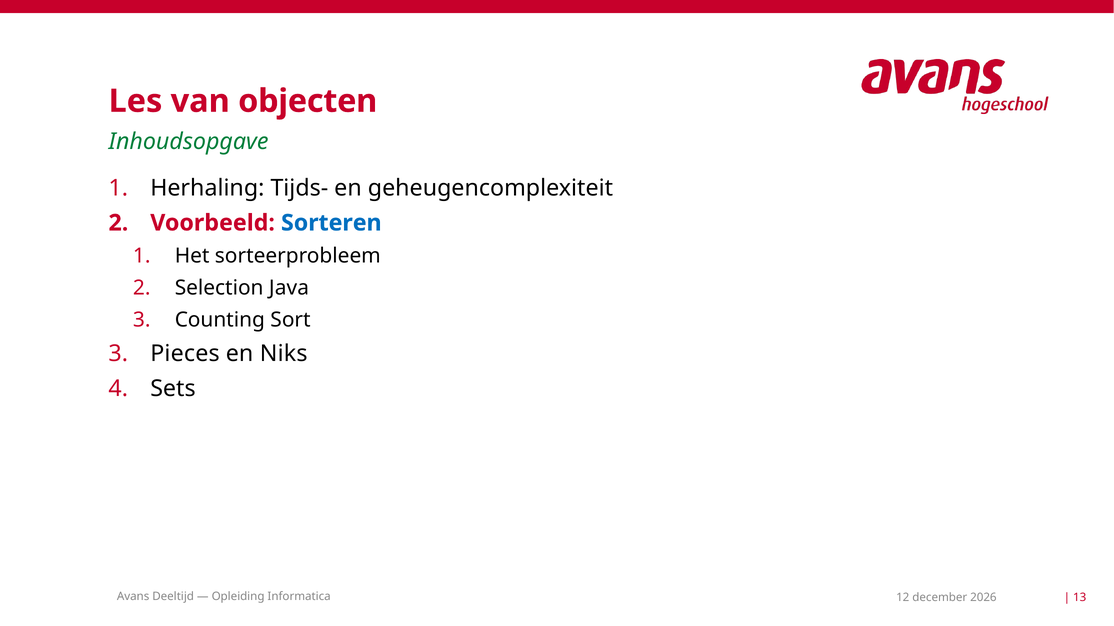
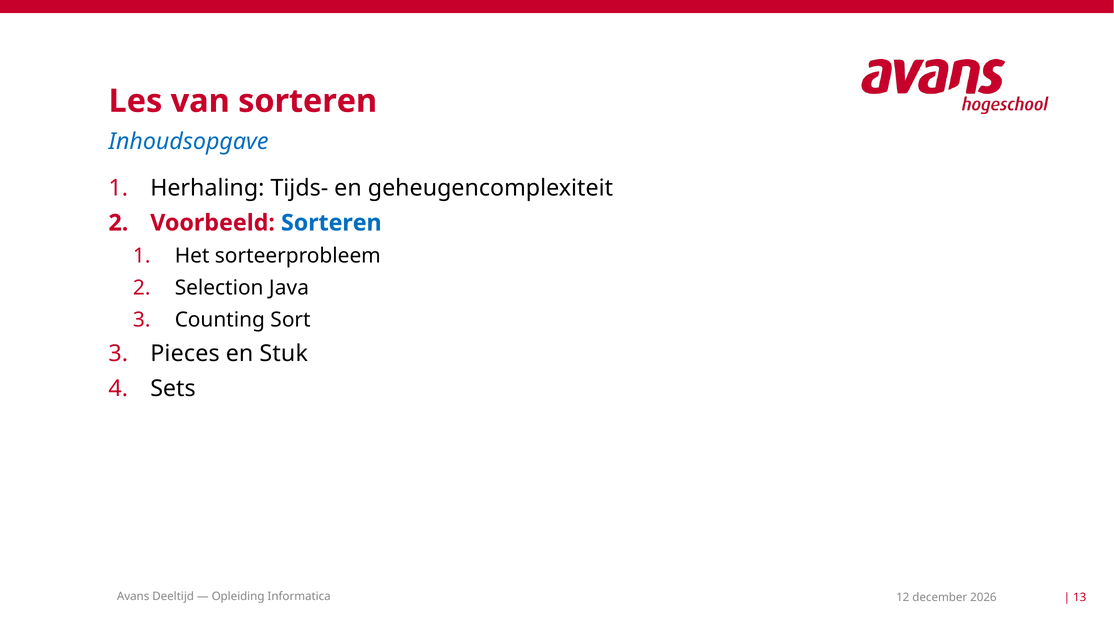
van objecten: objecten -> sorteren (308, 101)
Inhoudsopgave colour: green -> blue (189, 142)
Niks: Niks -> Stuk (284, 354)
